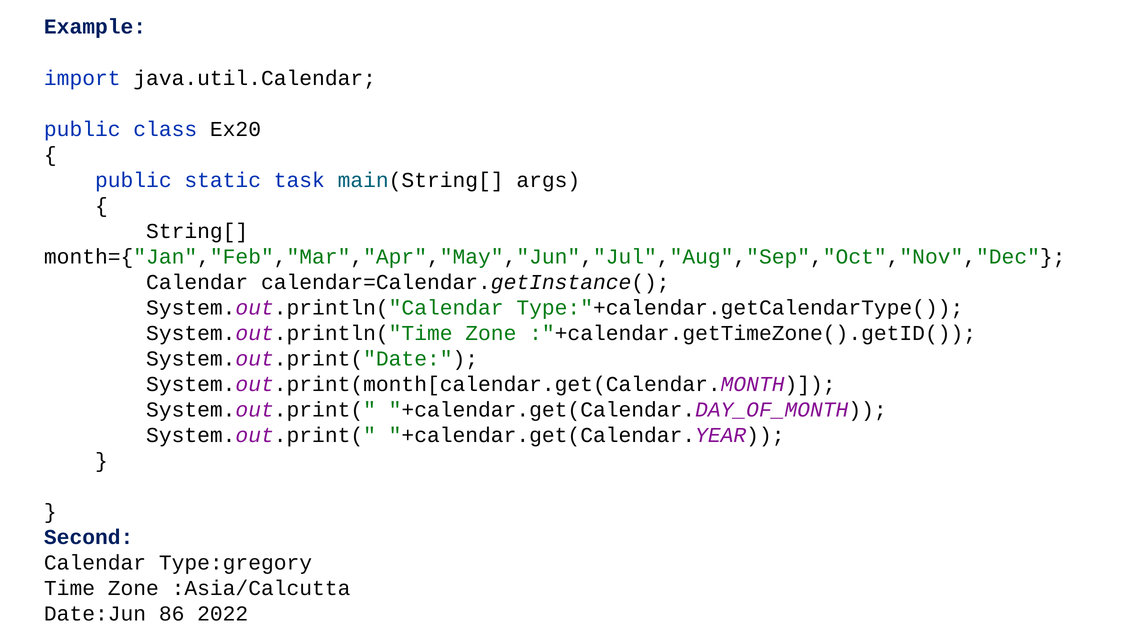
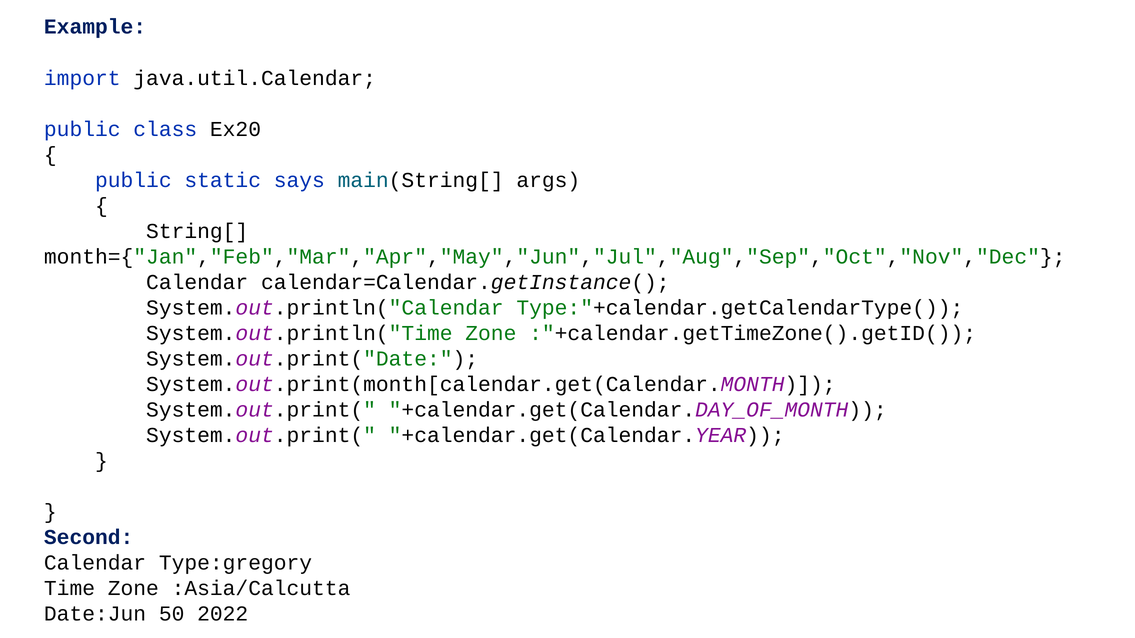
task: task -> says (299, 180)
86: 86 -> 50 (172, 614)
